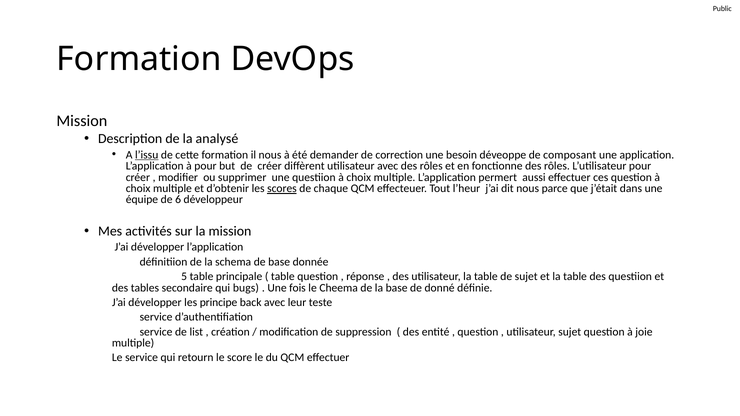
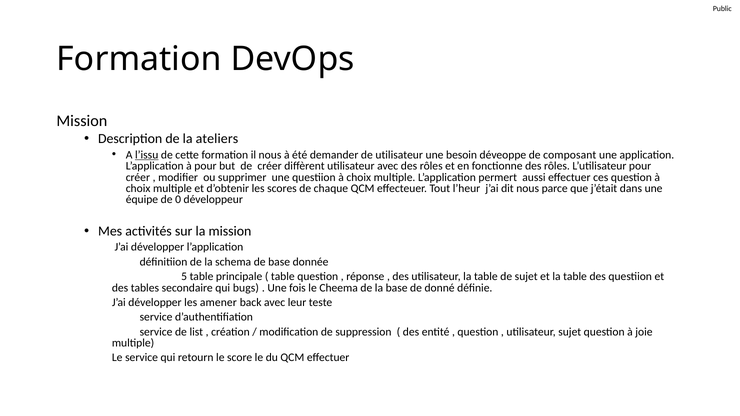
analysé: analysé -> ateliers (217, 139)
de correction: correction -> utilisateur (399, 155)
scores underline: present -> none (282, 189)
6: 6 -> 0 (178, 200)
principe: principe -> amener (218, 303)
